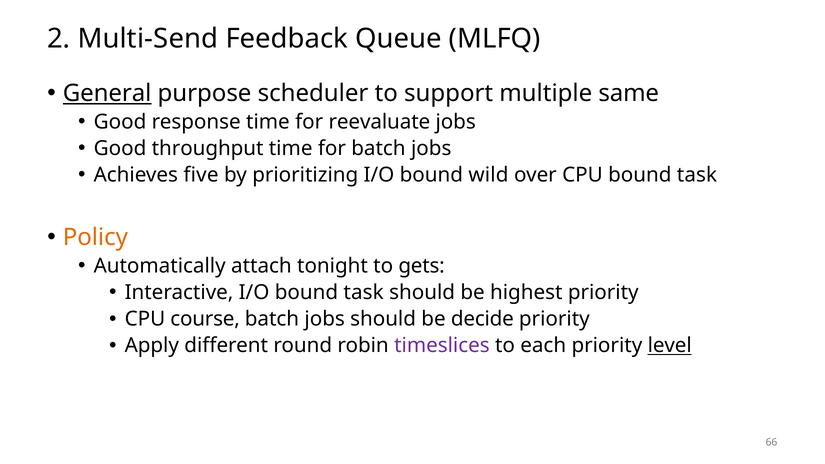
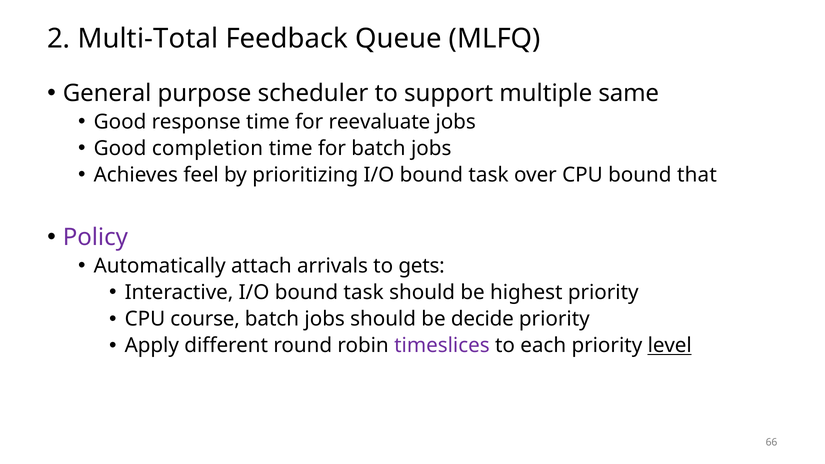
Multi-Send: Multi-Send -> Multi-Total (148, 38)
General underline: present -> none (107, 93)
throughput: throughput -> completion (207, 148)
five: five -> feel (201, 175)
prioritizing I/O bound wild: wild -> task (489, 175)
CPU bound task: task -> that (697, 175)
Policy colour: orange -> purple (95, 238)
tonight: tonight -> arrivals (333, 266)
